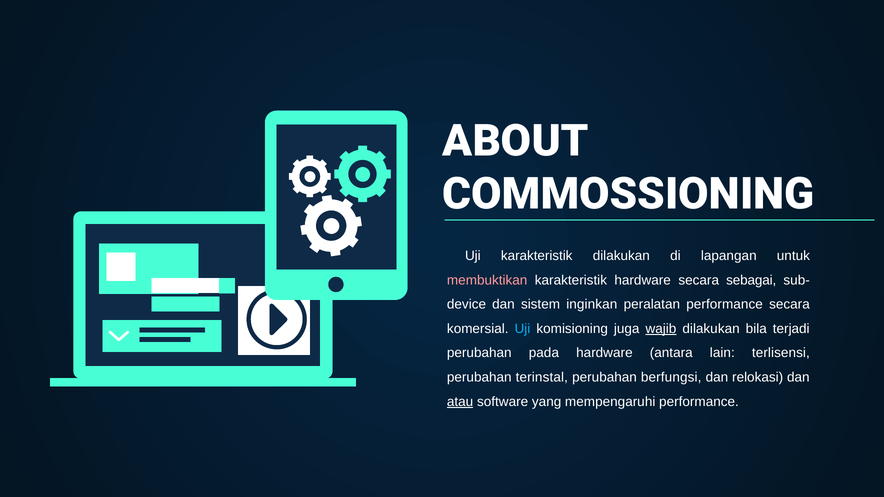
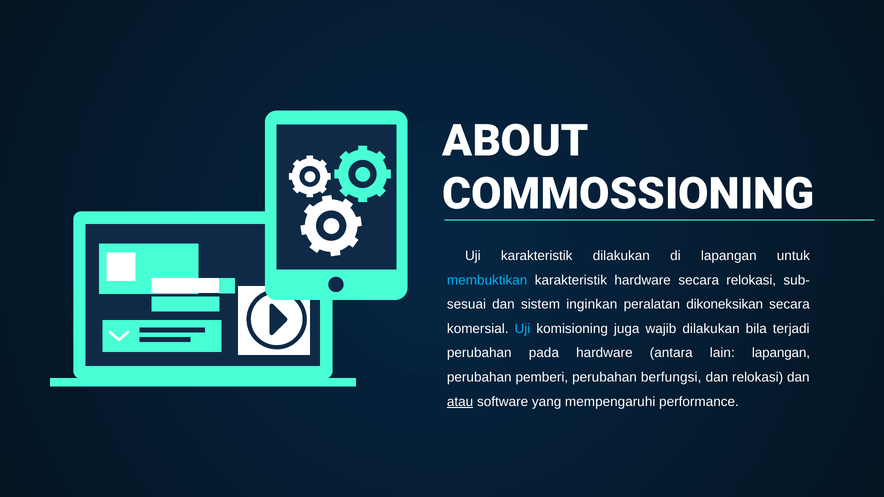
membuktikan colour: pink -> light blue (487, 280)
secara sebagai: sebagai -> relokasi (751, 280)
device: device -> sesuai (466, 305)
peralatan performance: performance -> dikoneksikan (725, 305)
wajib underline: present -> none (661, 329)
lain terlisensi: terlisensi -> lapangan (781, 353)
terinstal: terinstal -> pemberi (542, 378)
